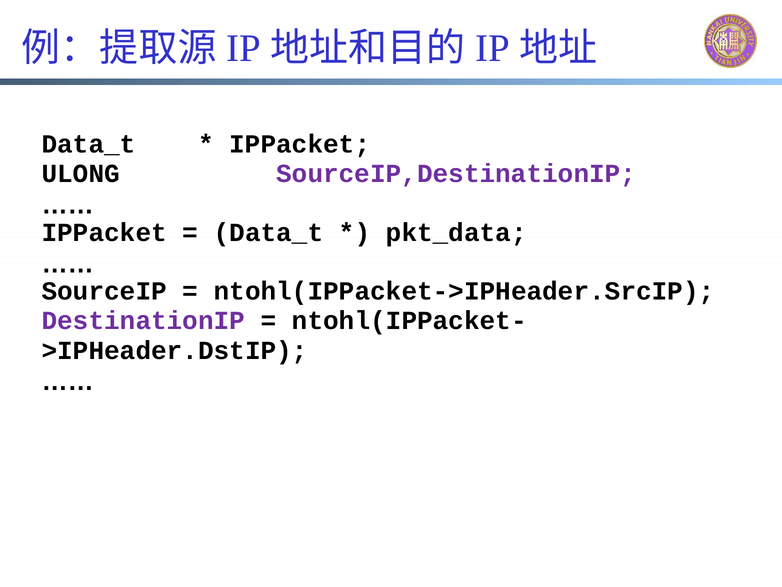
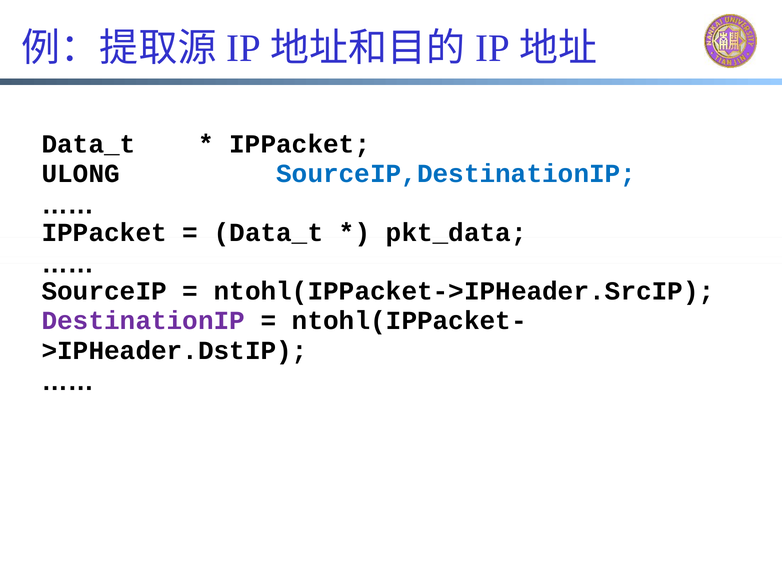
SourceIP,DestinationIP colour: purple -> blue (456, 174)
